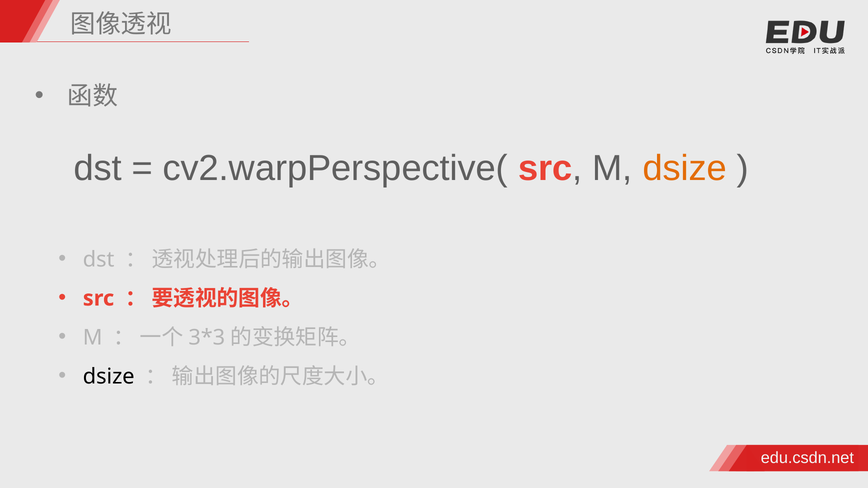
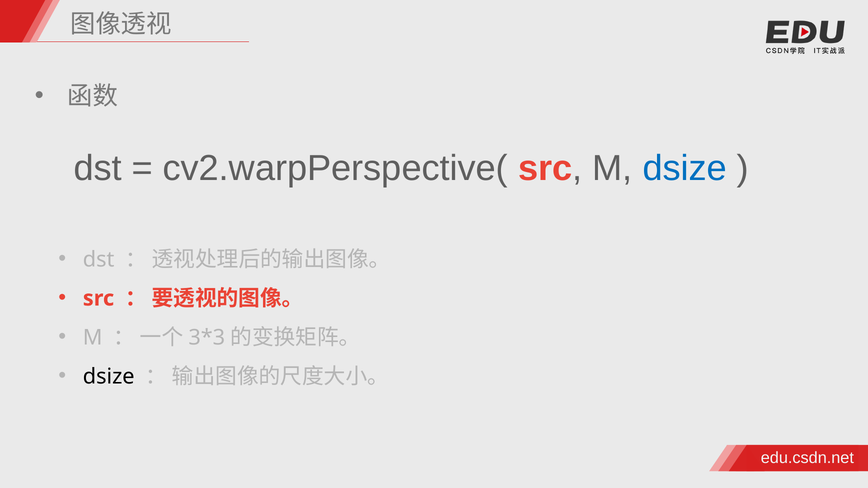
dsize colour: orange -> blue (685, 168)
